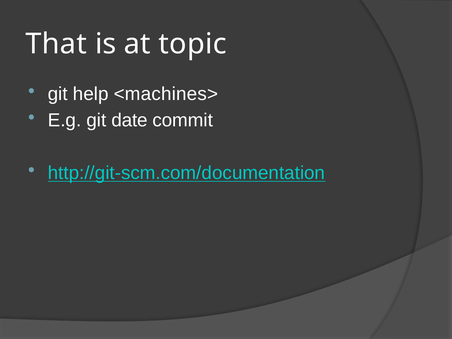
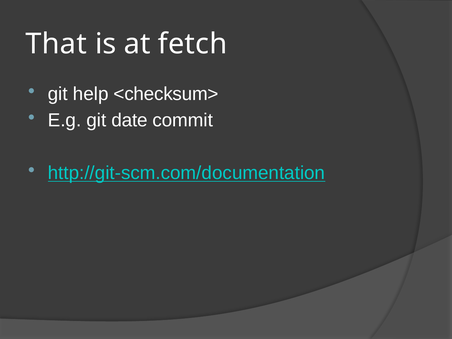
topic: topic -> fetch (193, 44)
<machines>: <machines> -> <checksum> (166, 94)
